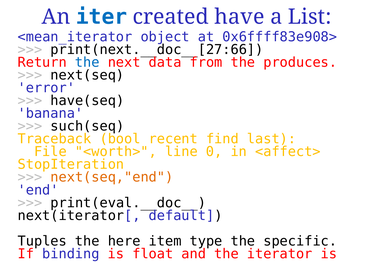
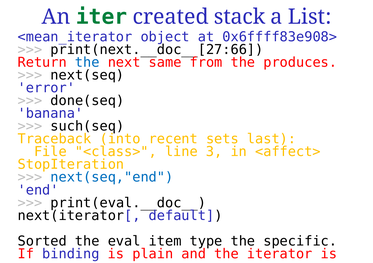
iter colour: blue -> green (102, 17)
have: have -> stack (240, 17)
data: data -> same (165, 62)
have(seq: have(seq -> done(seq (87, 101)
bool: bool -> into (120, 139)
find: find -> sets (222, 139)
<worth>: <worth> -> <class> (116, 152)
0: 0 -> 3 (214, 152)
next(seq,"end colour: orange -> blue (112, 177)
Tuples: Tuples -> Sorted (42, 241)
here: here -> eval (124, 241)
float: float -> plain (153, 254)
